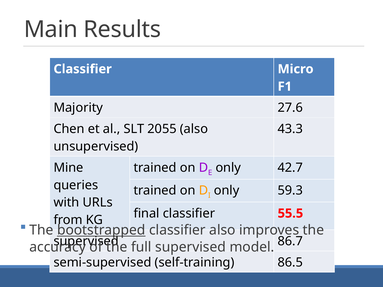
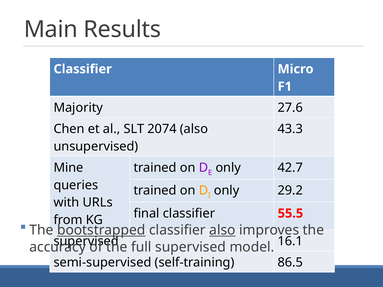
2055: 2055 -> 2074 (162, 129)
59.3: 59.3 -> 29.2 (290, 191)
also underline: none -> present (222, 230)
86.7: 86.7 -> 16.1 (290, 241)
